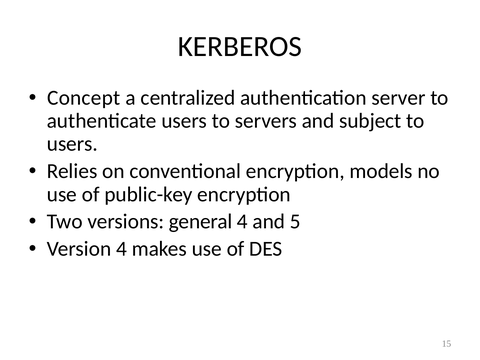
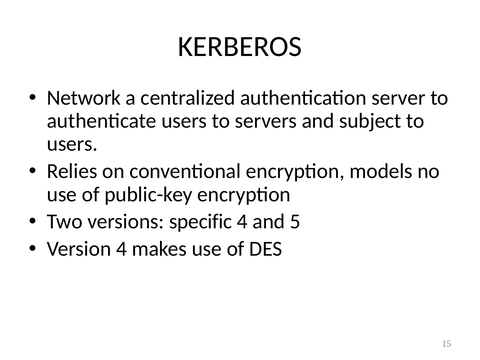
Concept: Concept -> Network (84, 98)
general: general -> specific (201, 222)
